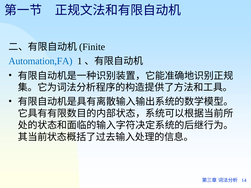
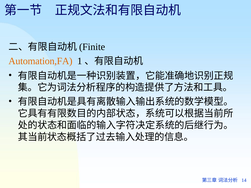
Automation,FA colour: blue -> orange (40, 61)
